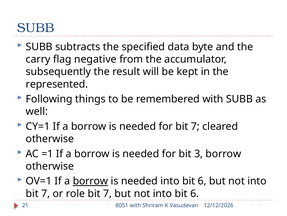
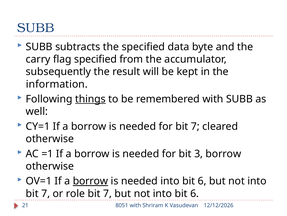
flag negative: negative -> specified (95, 59)
represented: represented -> information (57, 84)
things underline: none -> present (90, 99)
